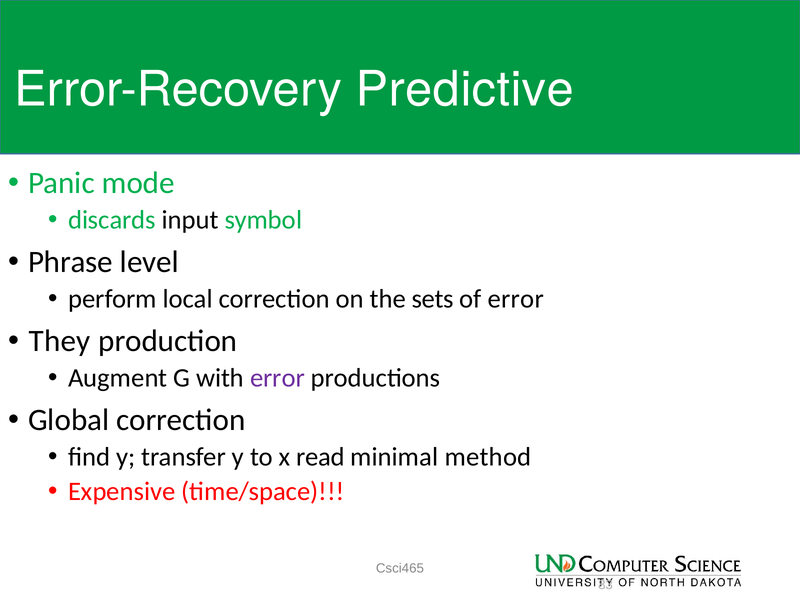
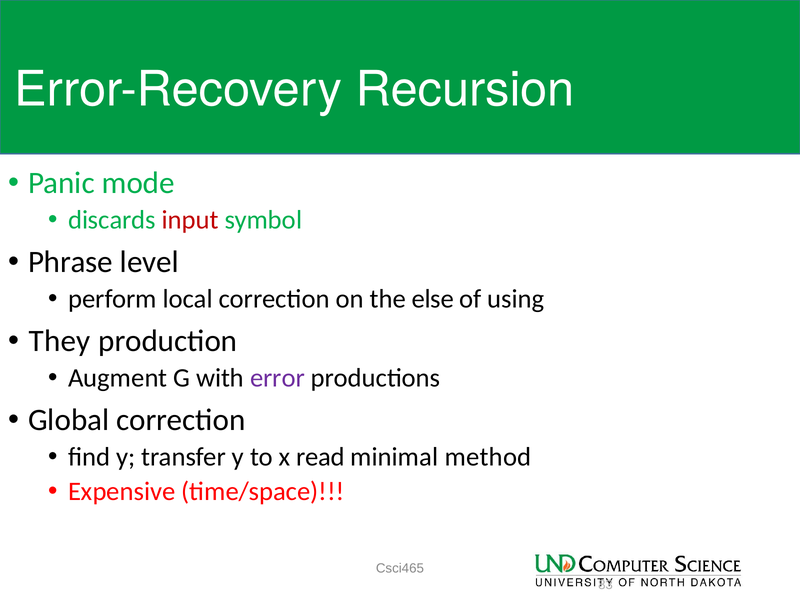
Predictive: Predictive -> Recursion (465, 90)
input colour: black -> red (190, 220)
sets: sets -> else (433, 299)
of error: error -> using (516, 299)
